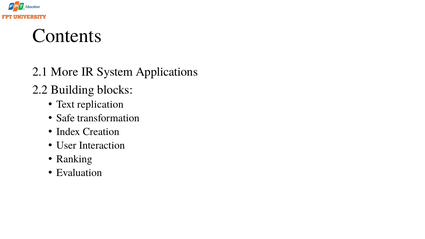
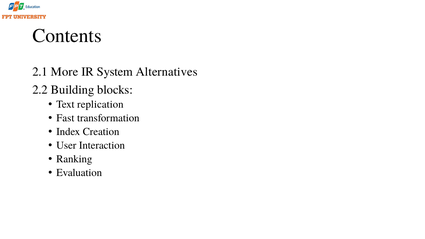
Applications: Applications -> Alternatives (167, 72)
Safe: Safe -> Fast (65, 118)
